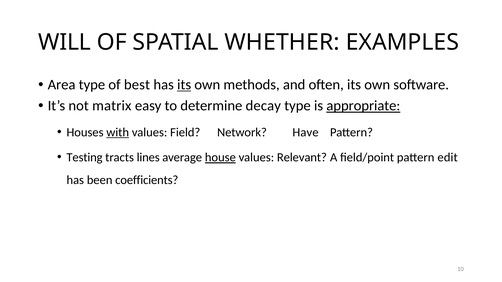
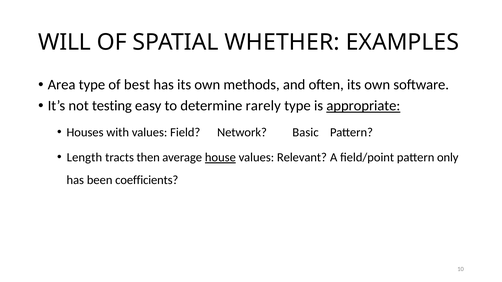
its underline: present -> none (184, 85)
matrix: matrix -> testing (112, 106)
decay: decay -> rarely (263, 106)
with underline: present -> none (118, 132)
Have: Have -> Basic (306, 132)
Testing: Testing -> Length (84, 158)
lines: lines -> then (148, 158)
edit: edit -> only (448, 158)
